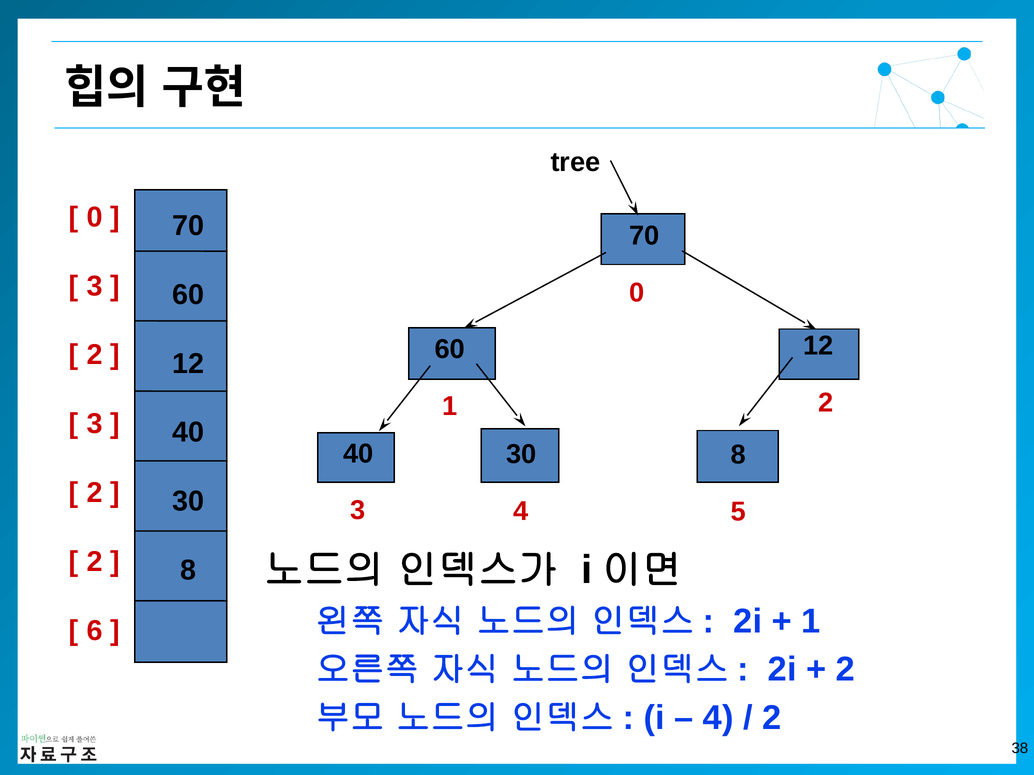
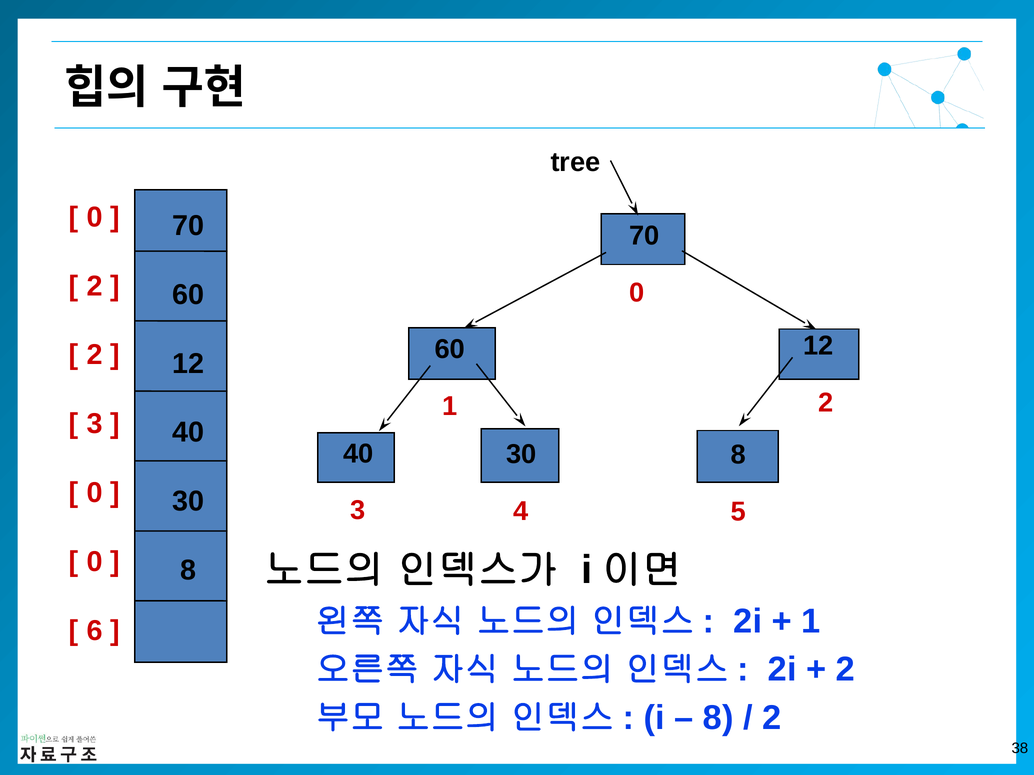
3: 3 -> 2 (95, 286)
2: 2 -> 0 (95, 493)
2: 2 -> 0 (95, 562)
4: 4 -> 8 (718, 718)
